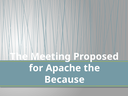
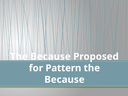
Meeting: Meeting -> Because (51, 57)
Apache: Apache -> Pattern (63, 68)
